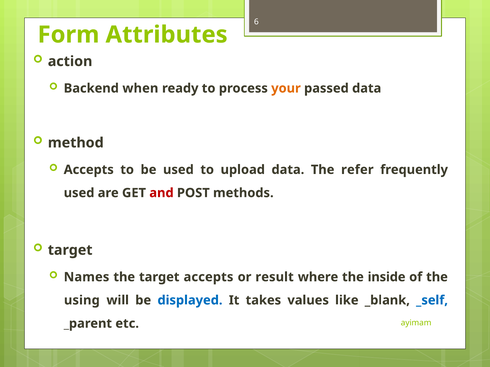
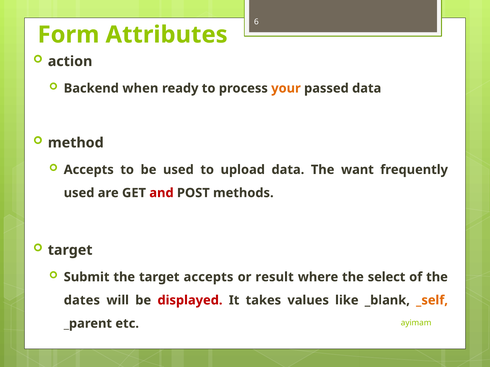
refer: refer -> want (357, 170)
Names: Names -> Submit (87, 277)
inside: inside -> select (387, 277)
using: using -> dates (82, 301)
displayed colour: blue -> red (190, 301)
_self colour: blue -> orange (432, 301)
